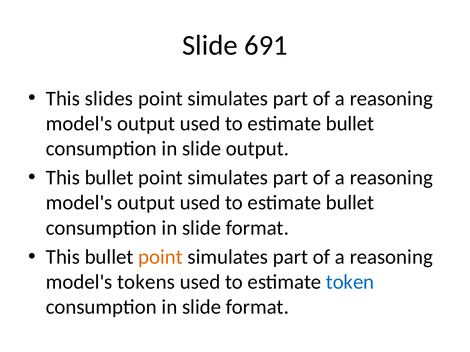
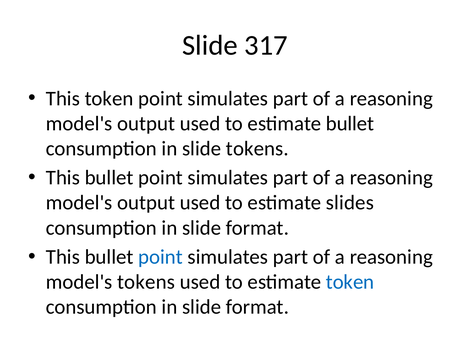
691: 691 -> 317 (266, 45)
This slides: slides -> token (109, 99)
slide output: output -> tokens (257, 149)
bullet: bullet -> slides (350, 203)
point colour: orange -> blue (160, 257)
